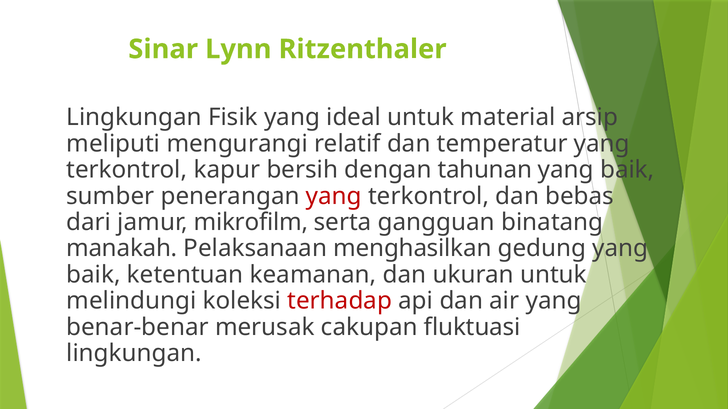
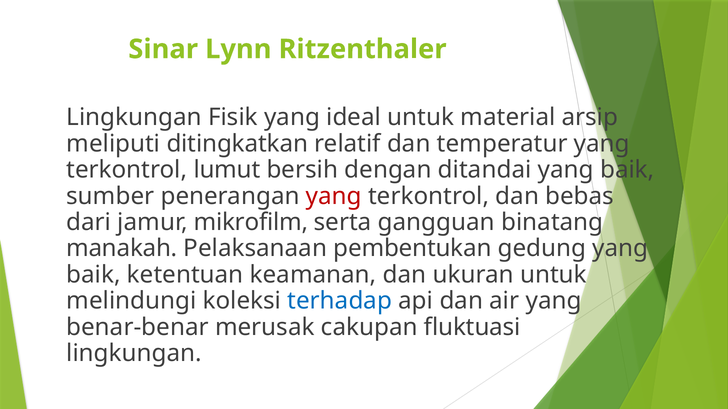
mengurangi: mengurangi -> ditingkatkan (237, 144)
kapur: kapur -> lumut (227, 170)
tahunan: tahunan -> ditandai (485, 170)
menghasilkan: menghasilkan -> pembentukan (412, 249)
terhadap colour: red -> blue (340, 301)
